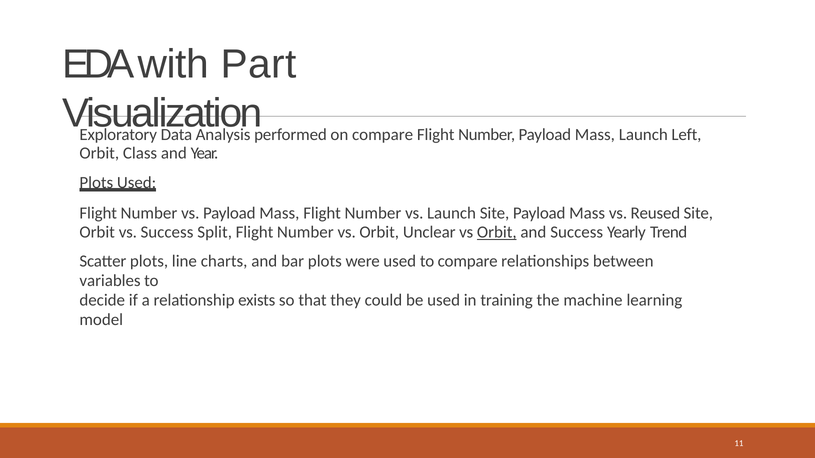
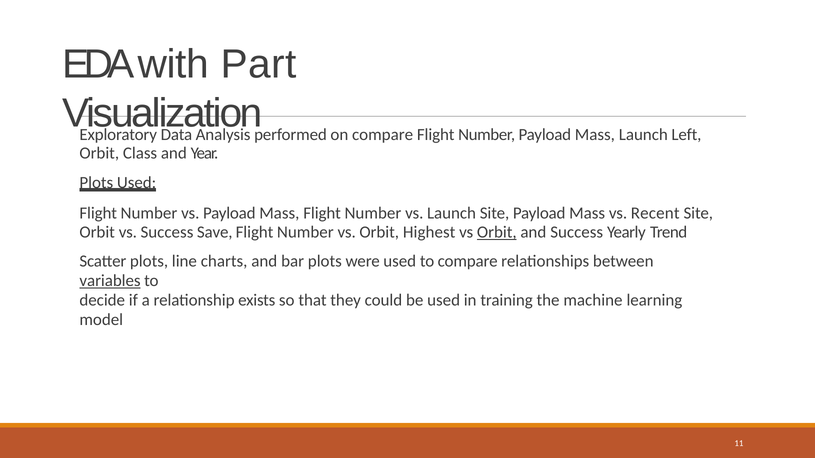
Reused: Reused -> Recent (655, 214)
Split: Split -> Save (215, 232)
Unclear: Unclear -> Highest (429, 232)
variables underline: none -> present (110, 281)
